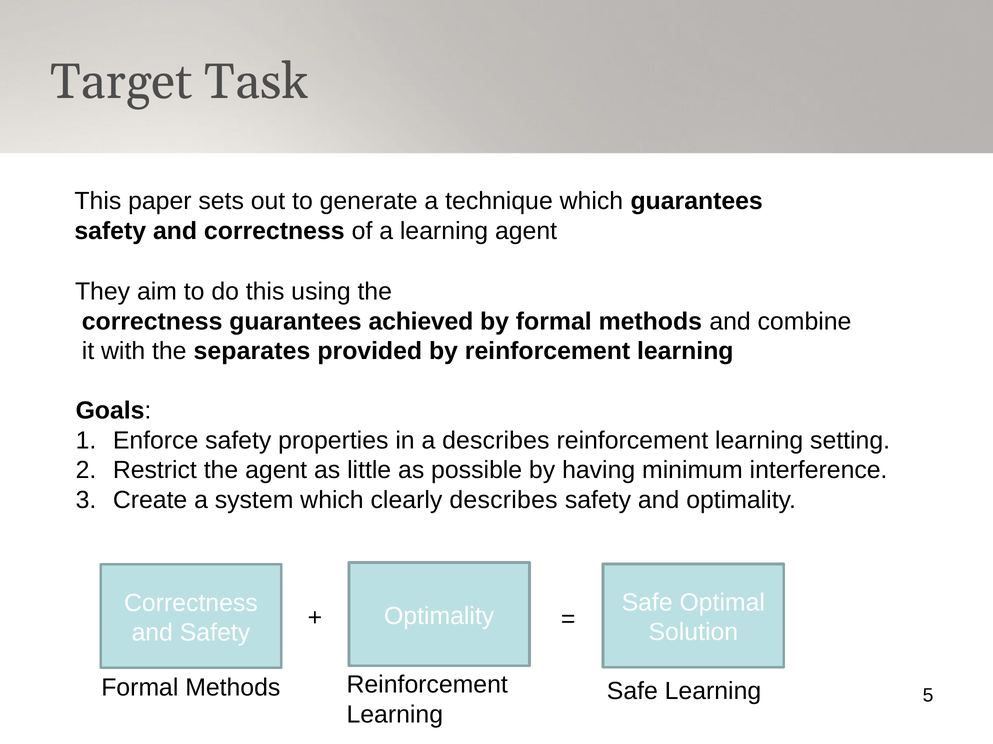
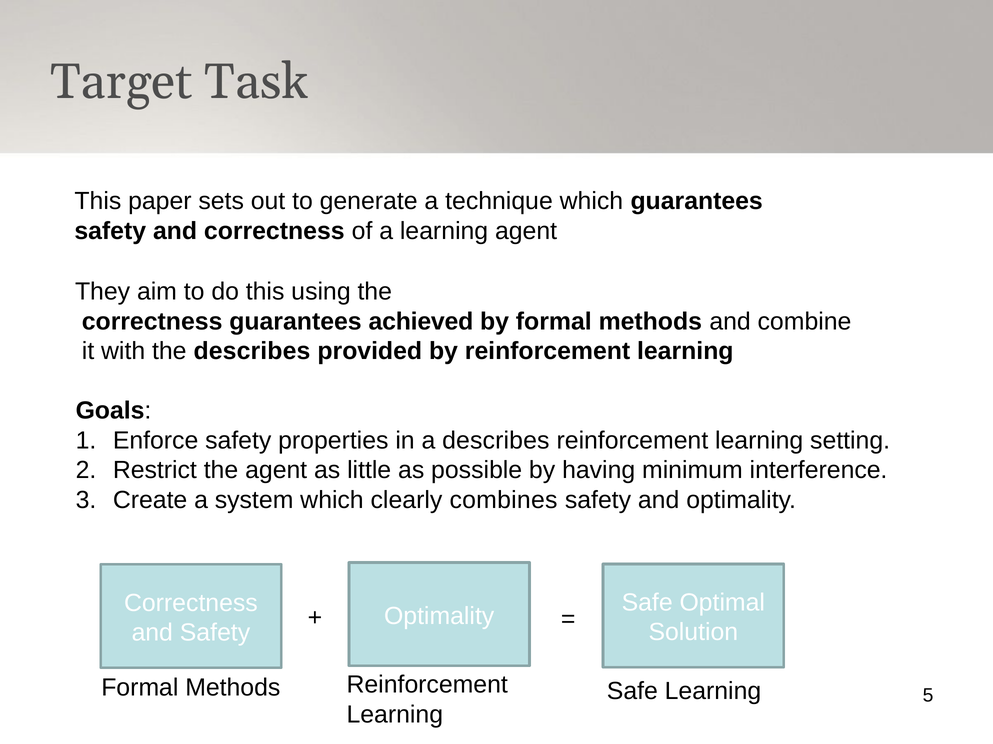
the separates: separates -> describes (252, 352)
clearly describes: describes -> combines (504, 501)
